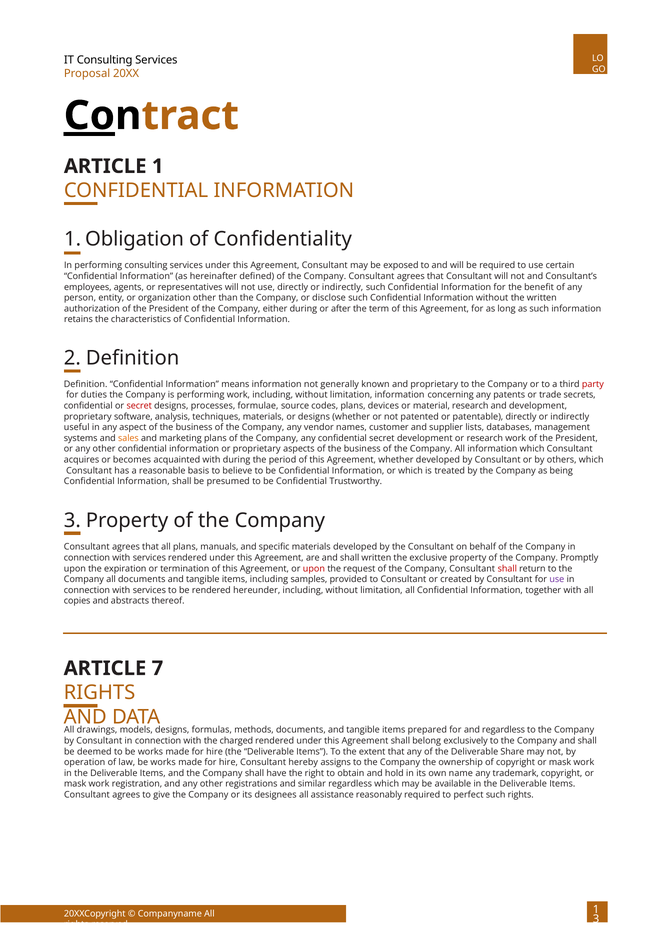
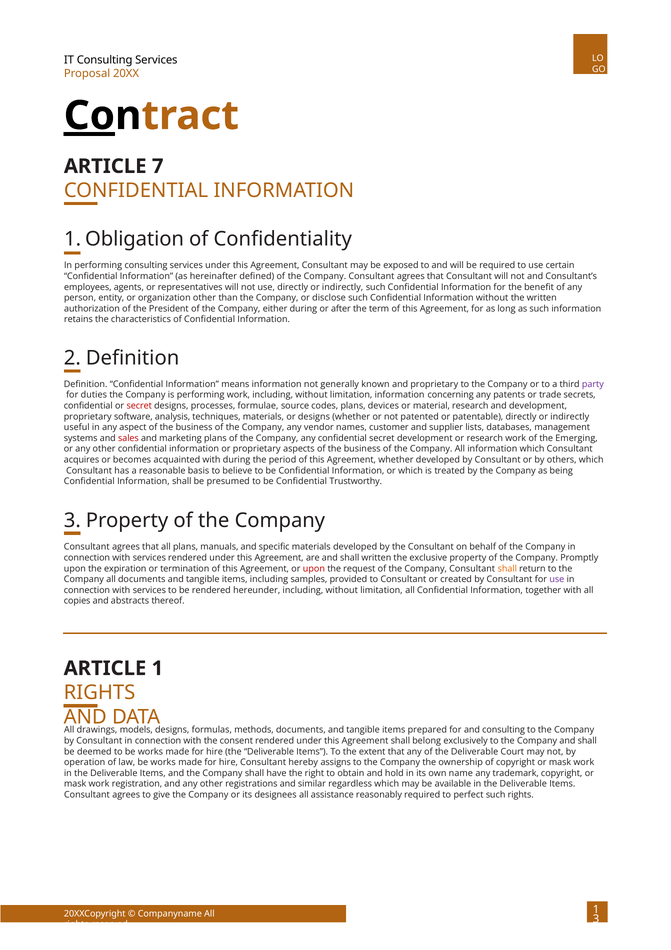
ARTICLE 1: 1 -> 7 (158, 166)
party colour: red -> purple (593, 384)
sales colour: orange -> red (128, 438)
work of the President: President -> Emerging (577, 438)
shall colour: red -> orange (507, 568)
ARTICLE 7: 7 -> 1 (157, 668)
and regardless: regardless -> consulting (504, 730)
charged: charged -> consent (236, 740)
Share: Share -> Court (512, 751)
